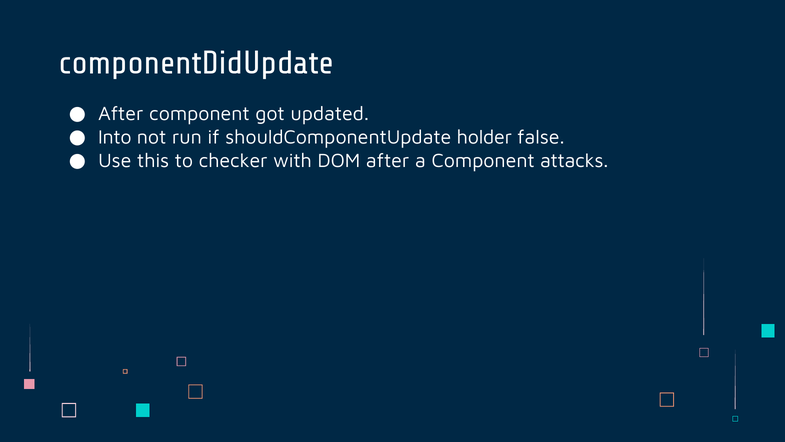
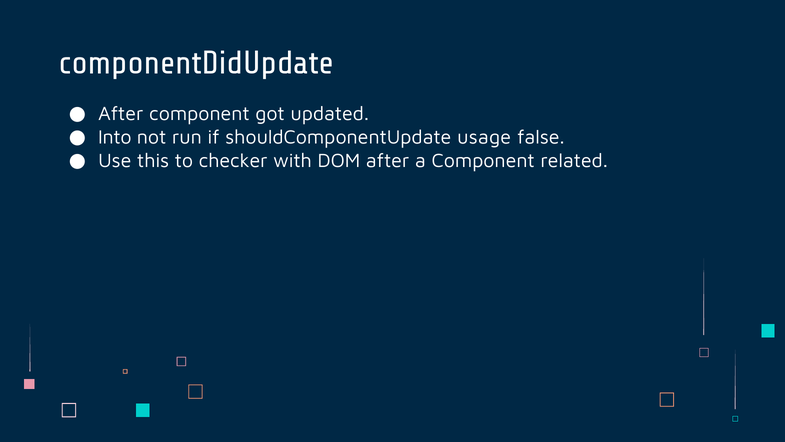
holder: holder -> usage (484, 137)
attacks: attacks -> related (574, 161)
